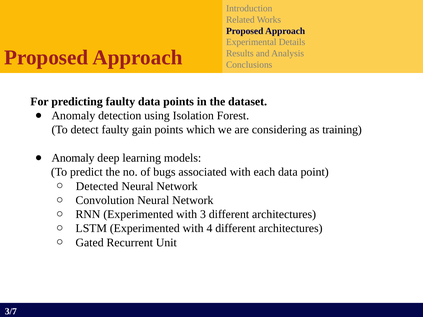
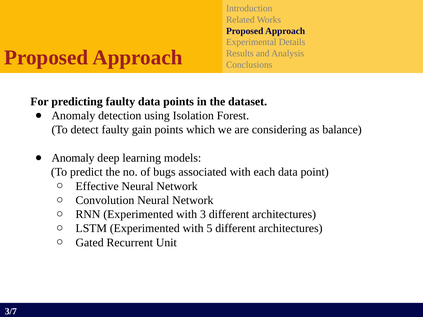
training: training -> balance (342, 130)
Detected: Detected -> Effective (97, 186)
4: 4 -> 5 (209, 229)
